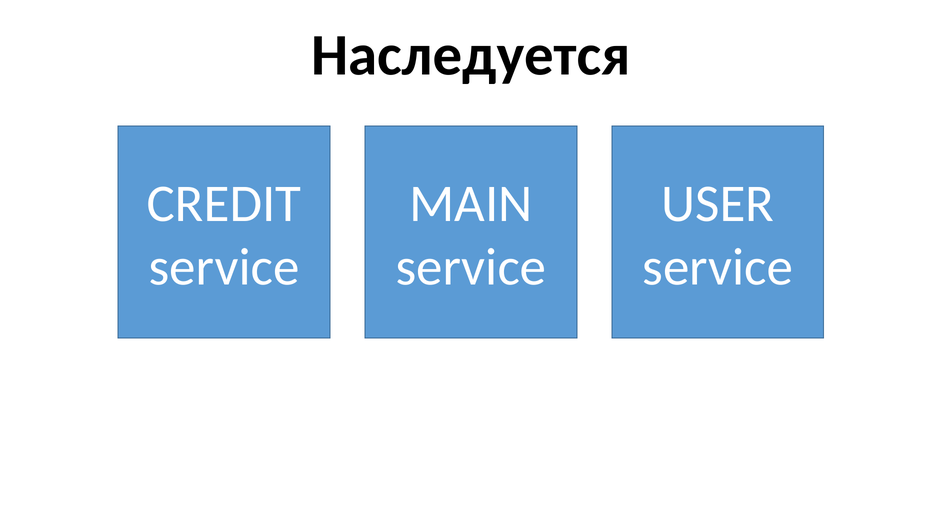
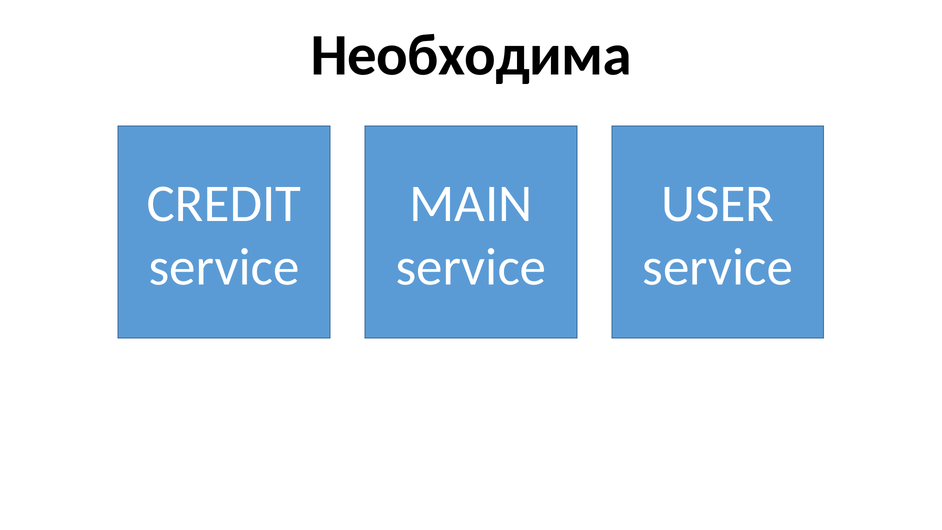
Наследуется: Наследуется -> Необходима (471, 55)
